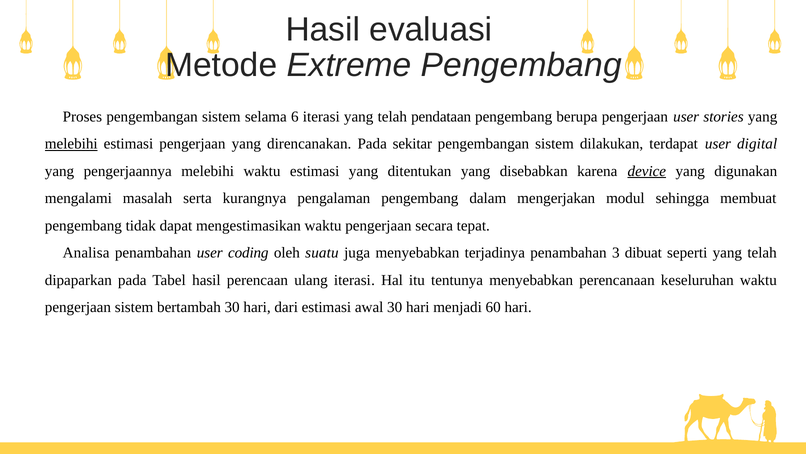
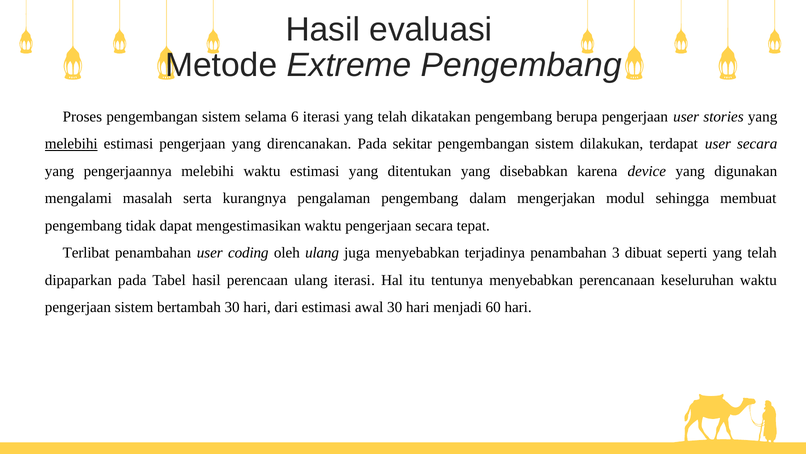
pendataan: pendataan -> dikatakan (441, 117)
user digital: digital -> secara (757, 144)
device underline: present -> none (647, 171)
Analisa: Analisa -> Terlibat (86, 253)
oleh suatu: suatu -> ulang (322, 253)
